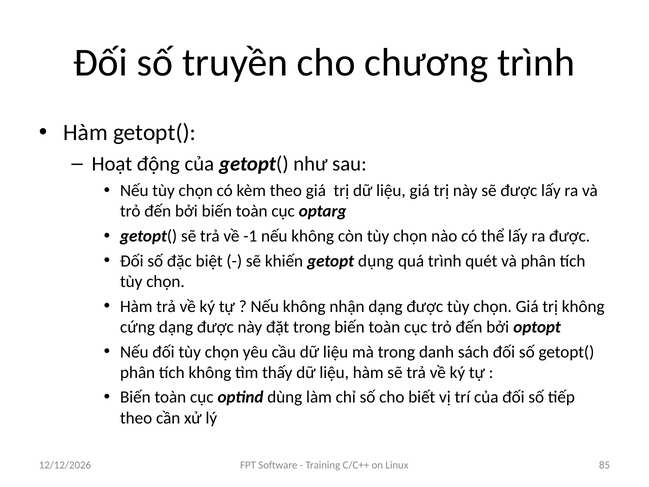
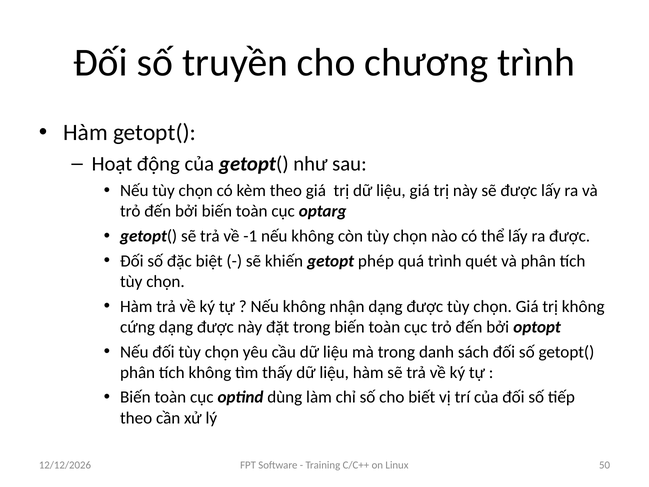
dụng: dụng -> phép (376, 261)
85: 85 -> 50 (605, 465)
